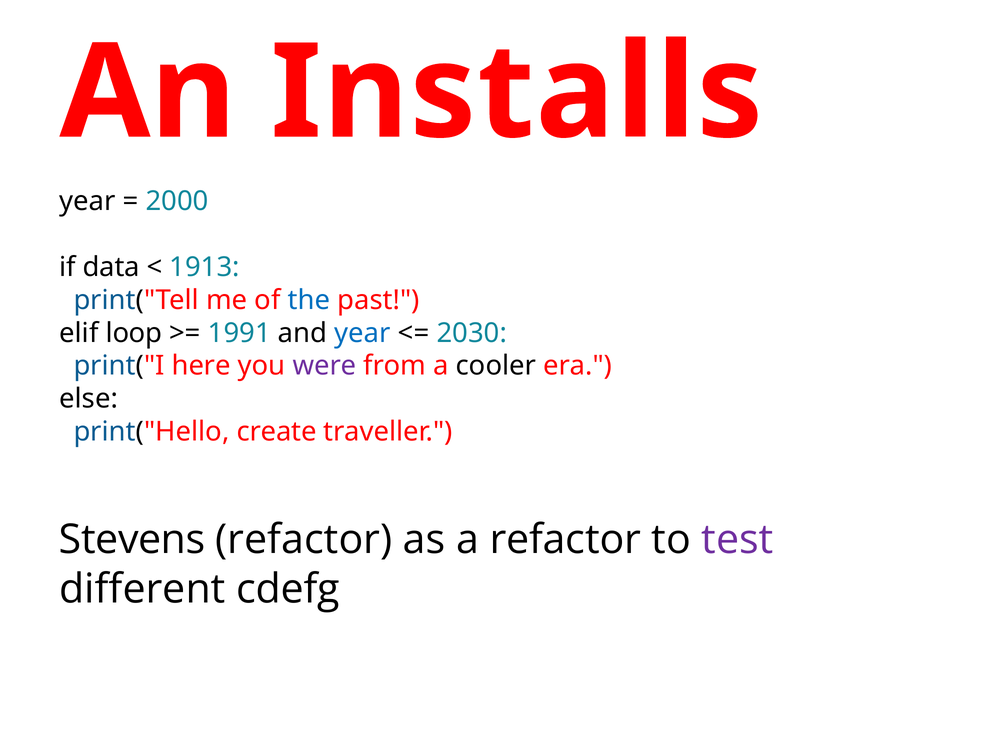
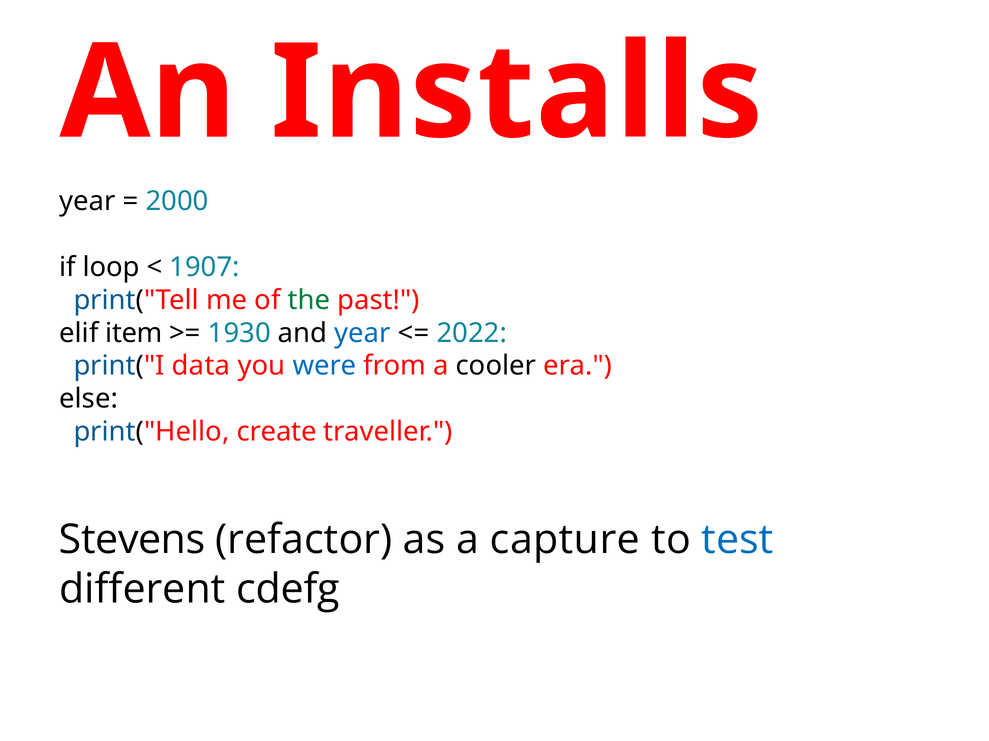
data: data -> loop (111, 267)
1913: 1913 -> 1907 (205, 267)
the colour: blue -> green (309, 300)
loop: loop -> item (134, 333)
1991: 1991 -> 1930 (239, 333)
2030: 2030 -> 2022 (472, 333)
here: here -> data (201, 366)
were colour: purple -> blue (324, 366)
a refactor: refactor -> capture (565, 540)
test colour: purple -> blue (738, 540)
